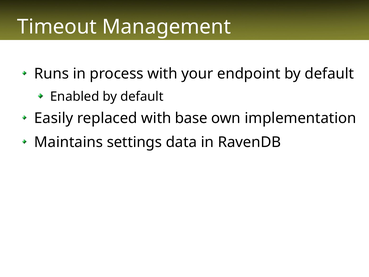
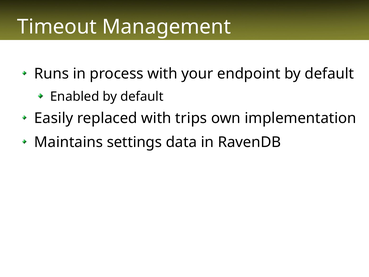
base: base -> trips (191, 118)
